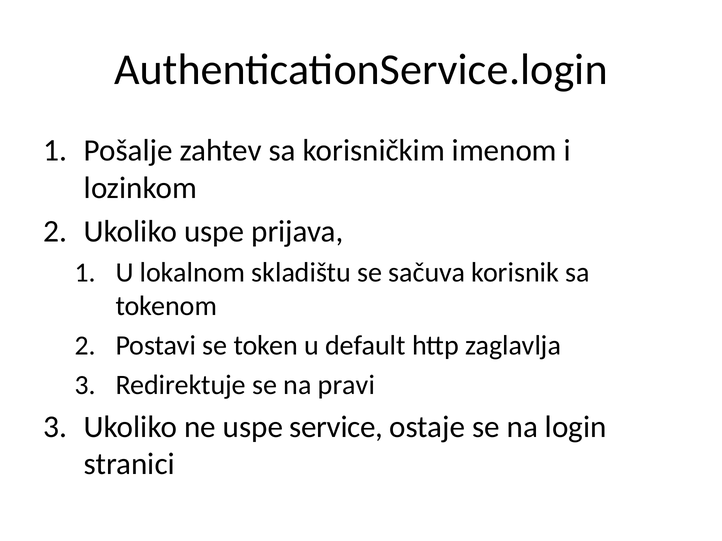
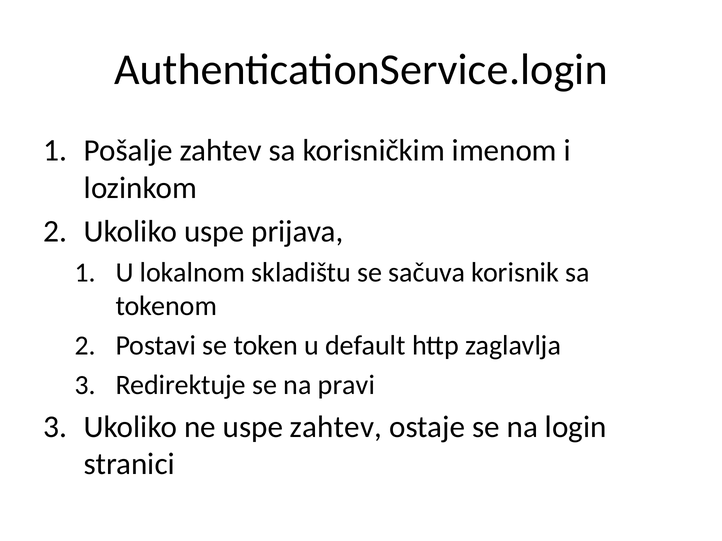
uspe service: service -> zahtev (336, 427)
